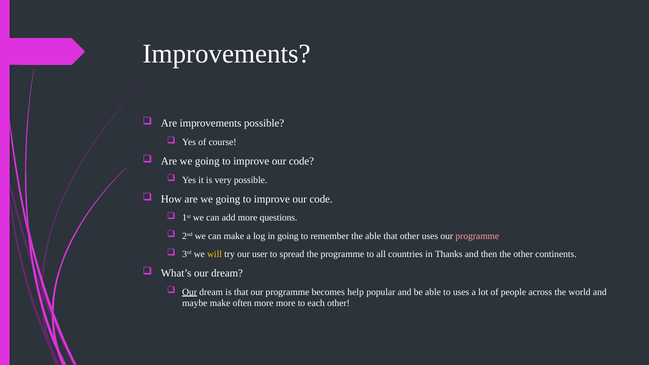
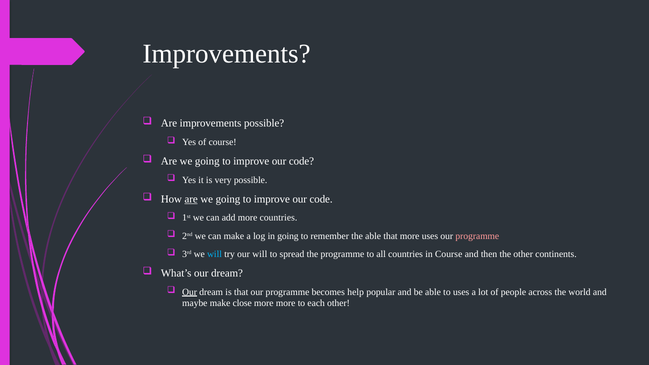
are underline: none -> present (191, 199)
more questions: questions -> countries (278, 218)
that other: other -> more (410, 236)
will colour: yellow -> light blue (215, 254)
our user: user -> will (260, 254)
in Thanks: Thanks -> Course (449, 254)
often: often -> close (242, 303)
